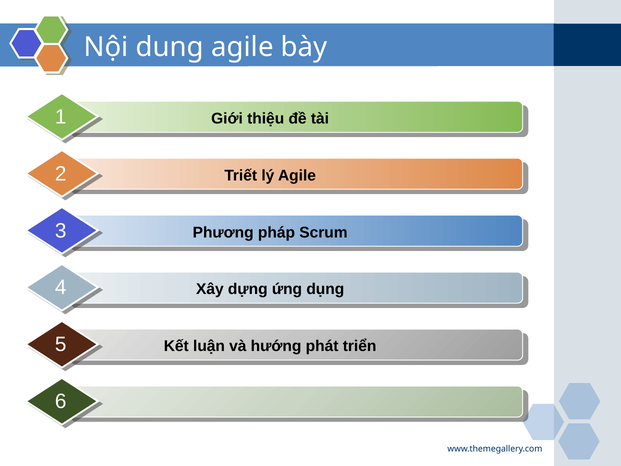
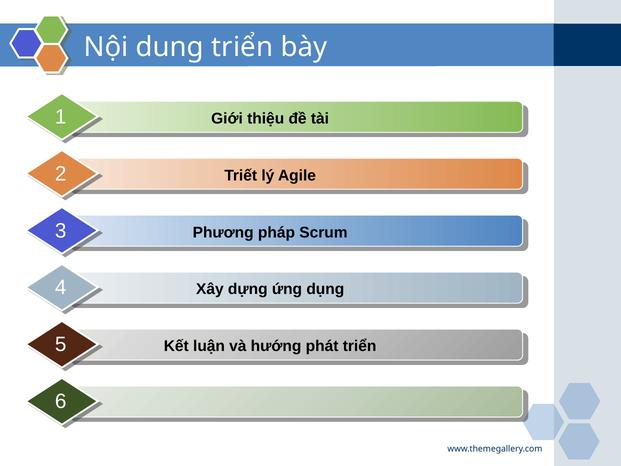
dung agile: agile -> triển (242, 47)
